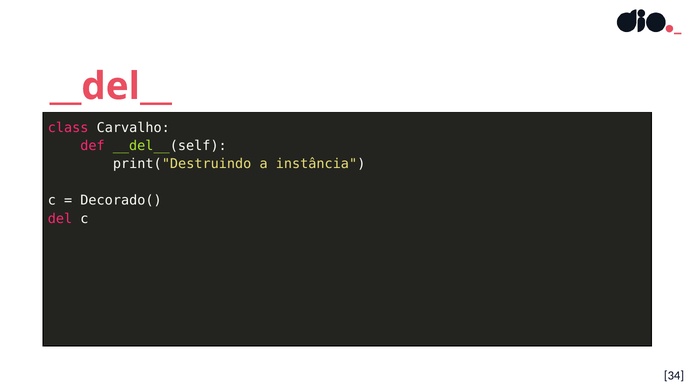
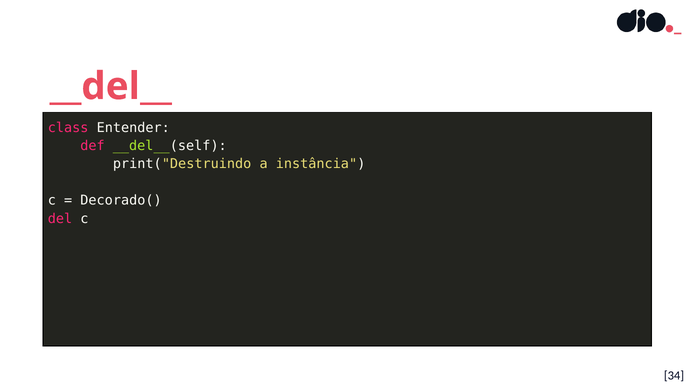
Carvalho: Carvalho -> Entender (133, 128)
